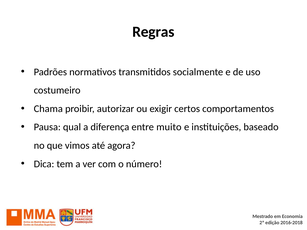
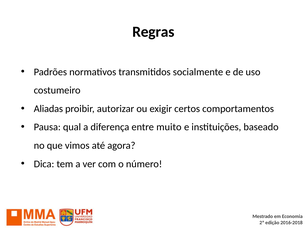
Chama: Chama -> Aliadas (48, 109)
